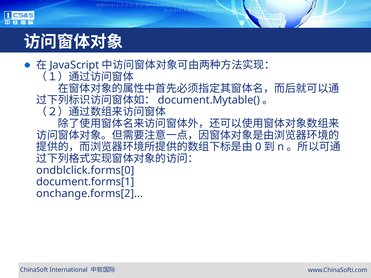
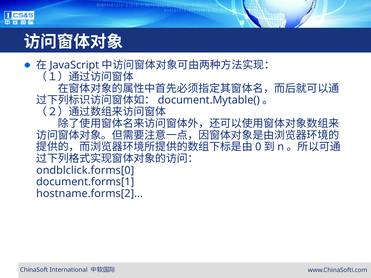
onchange.forms[2: onchange.forms[2 -> hostname.forms[2 (90, 194)
